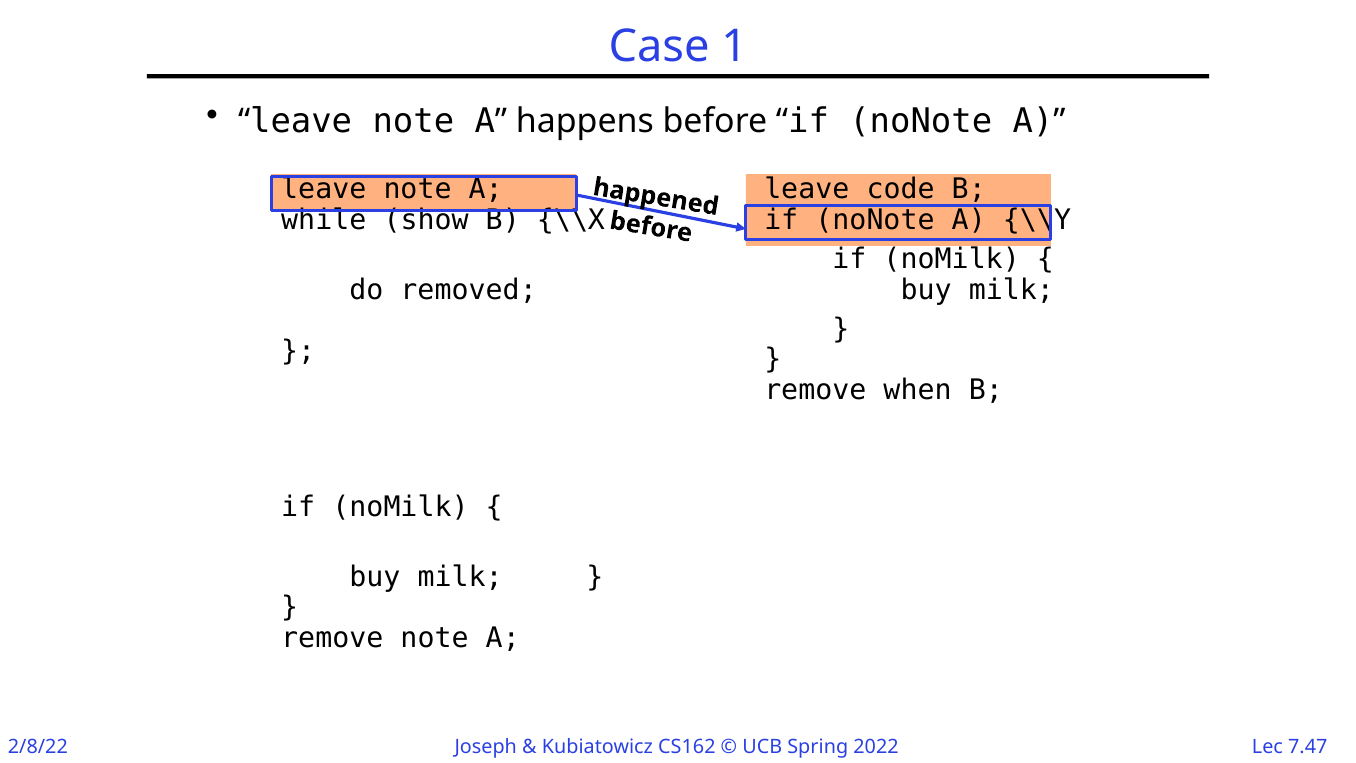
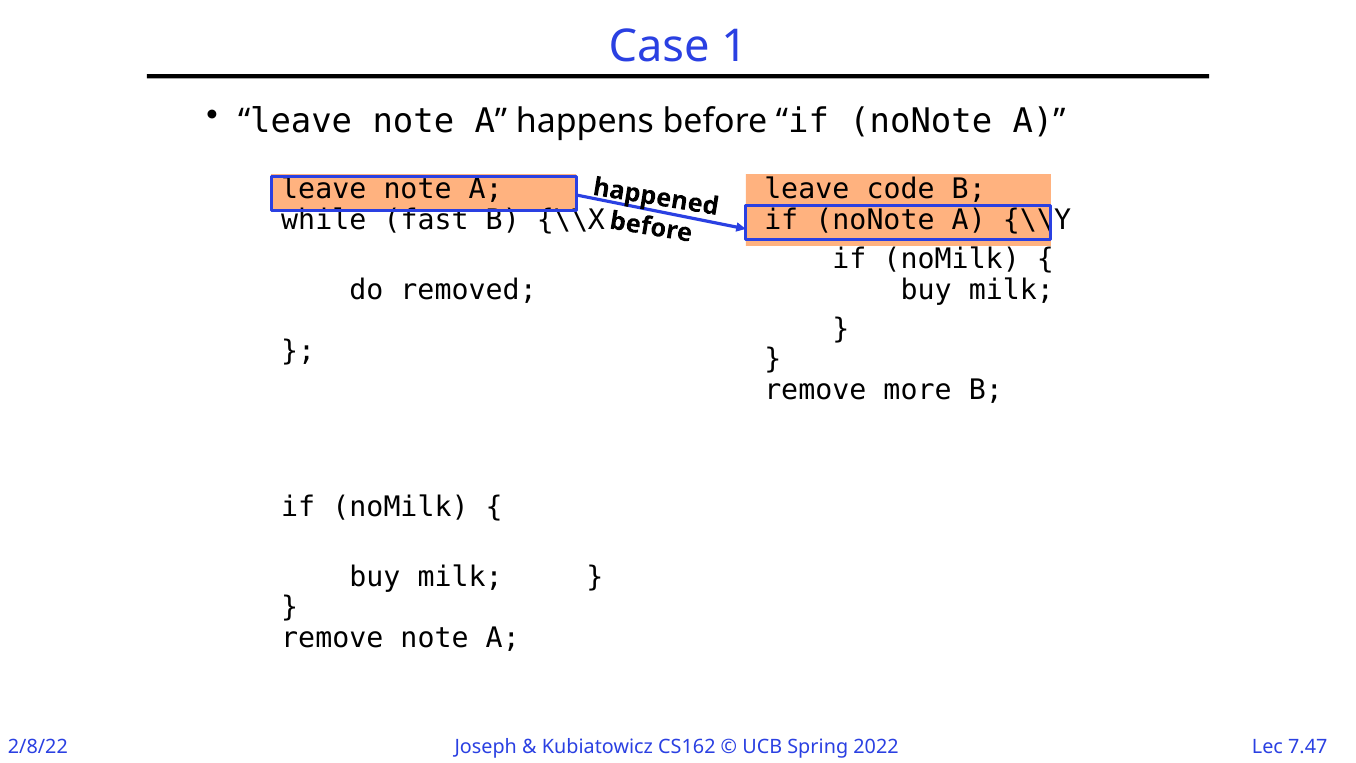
show: show -> fast (426, 220)
when: when -> more (918, 390)
